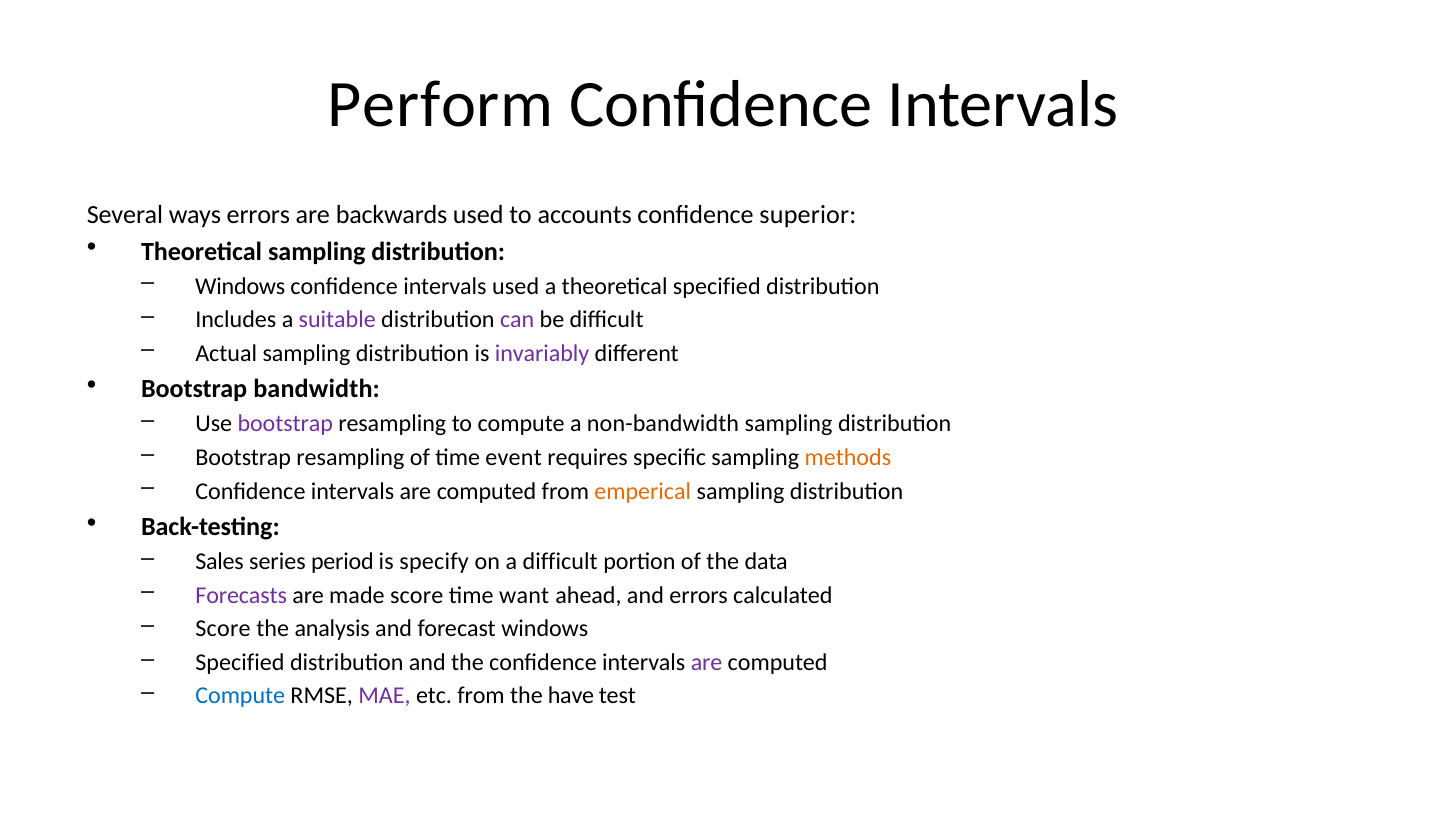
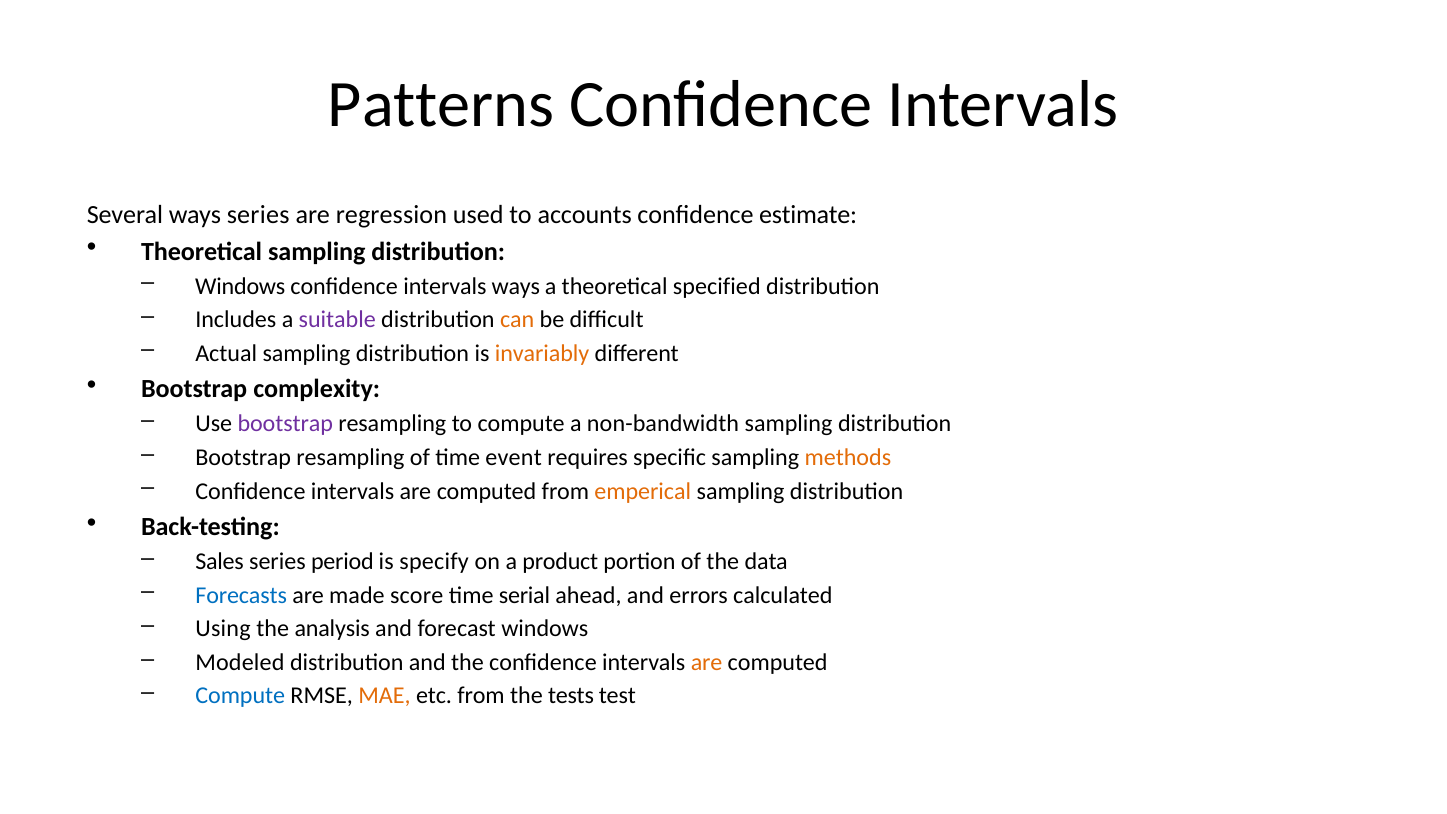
Perform: Perform -> Patterns (441, 105)
ways errors: errors -> series (258, 215)
backwards: backwards -> regression (391, 215)
superior: superior -> estimate (808, 215)
intervals used: used -> ways (516, 286)
can colour: purple -> orange (517, 320)
invariably colour: purple -> orange (542, 353)
bandwidth: bandwidth -> complexity (317, 389)
a difficult: difficult -> product (560, 562)
Forecasts colour: purple -> blue (241, 595)
want: want -> serial (524, 595)
Score: Score -> Using (223, 629)
Specified: Specified -> Modeled (240, 662)
are colour: purple -> orange (707, 662)
MAE colour: purple -> orange (384, 696)
have: have -> tests (571, 696)
